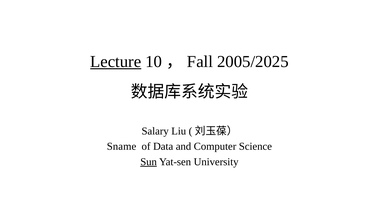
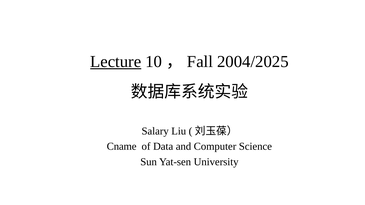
2005/2025: 2005/2025 -> 2004/2025 (253, 62)
Sname: Sname -> Cname (122, 147)
Sun underline: present -> none (149, 162)
